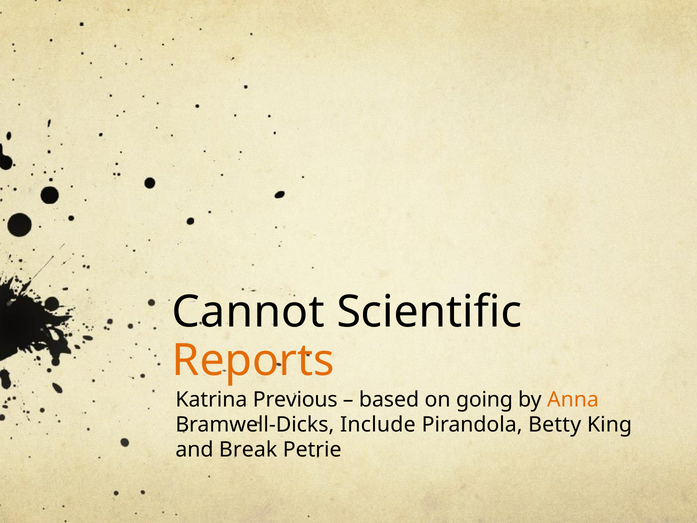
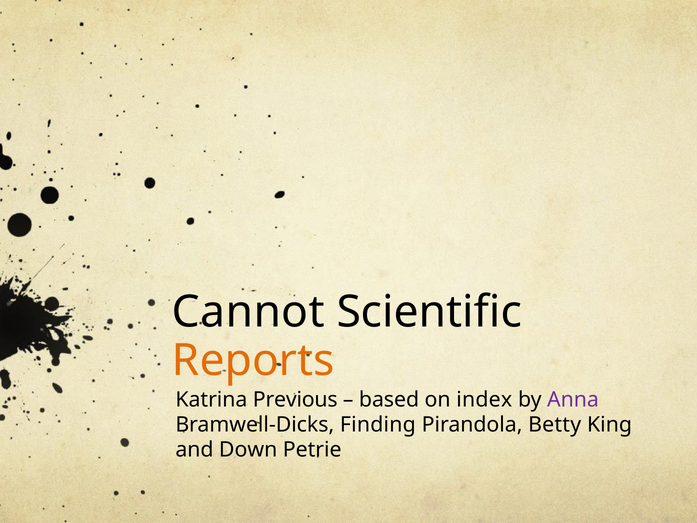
going: going -> index (484, 399)
Anna colour: orange -> purple (573, 399)
Include: Include -> Finding (378, 424)
Break: Break -> Down (248, 450)
